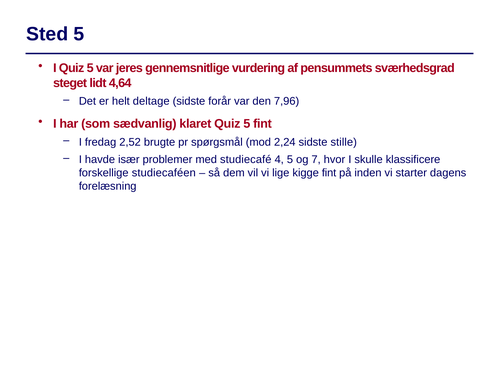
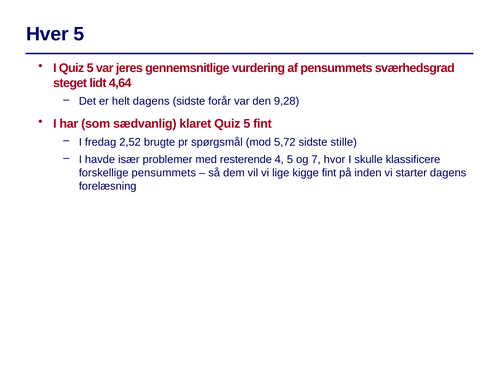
Sted: Sted -> Hver (47, 34)
helt deltage: deltage -> dagens (151, 101)
7,96: 7,96 -> 9,28 (287, 101)
2,24: 2,24 -> 5,72 (285, 142)
studiecafé: studiecafé -> resterende (246, 160)
forskellige studiecaféen: studiecaféen -> pensummets (164, 173)
